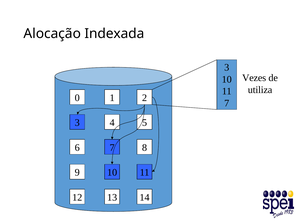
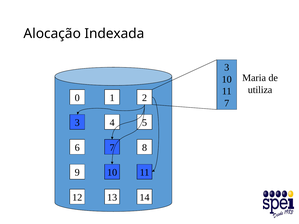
Vezes: Vezes -> Maria (254, 78)
